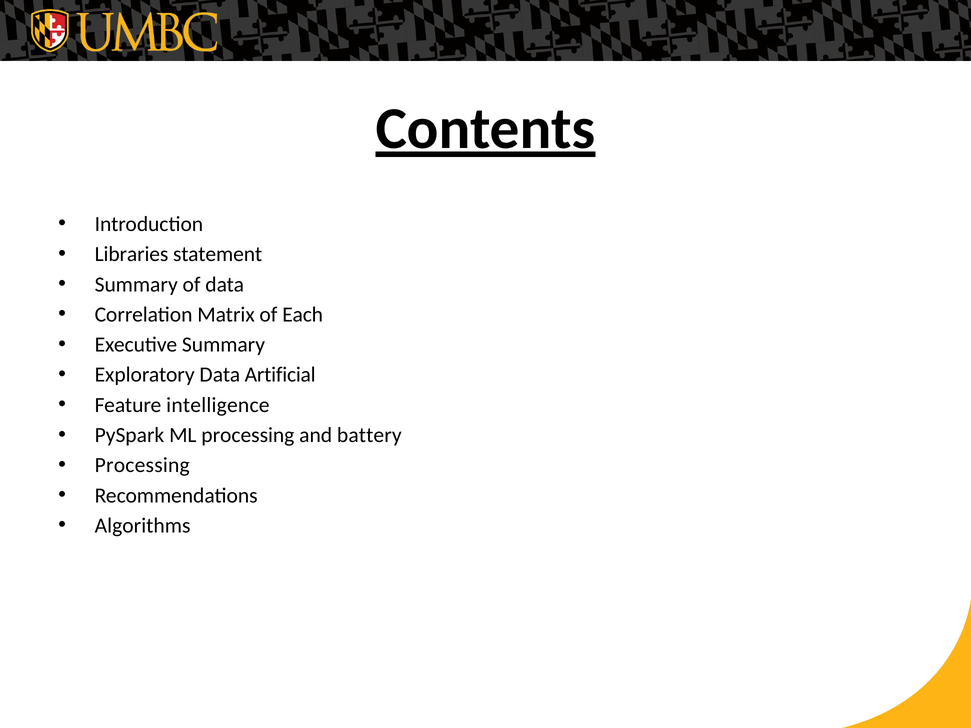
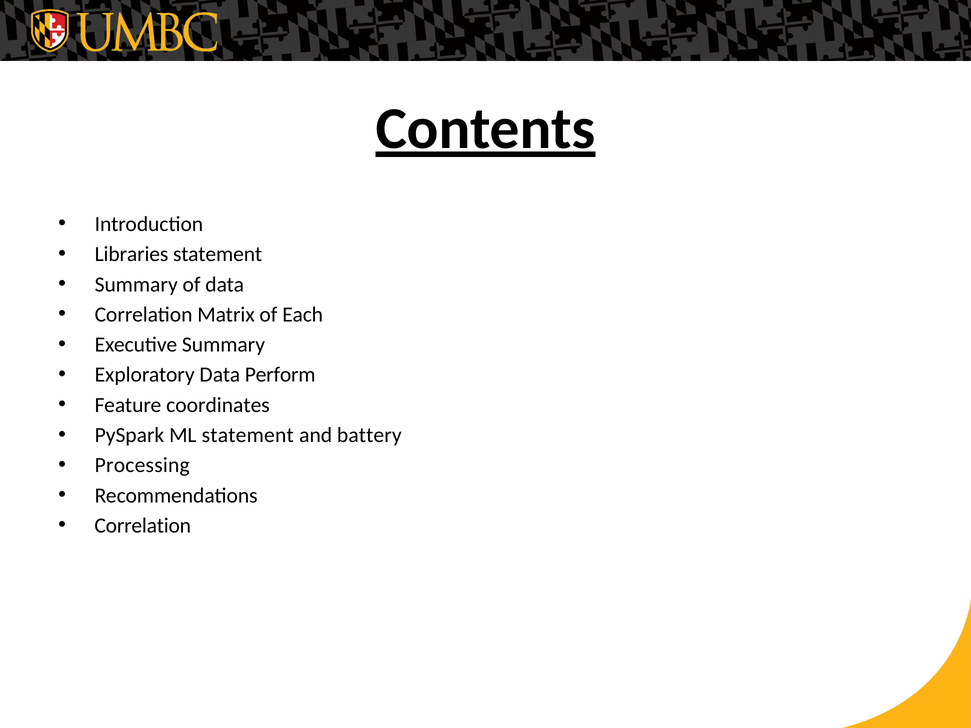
Artificial: Artificial -> Perform (280, 375)
intelligence: intelligence -> coordinates (218, 405)
ML processing: processing -> statement (248, 435)
Algorithms: Algorithms -> Correlation (143, 526)
